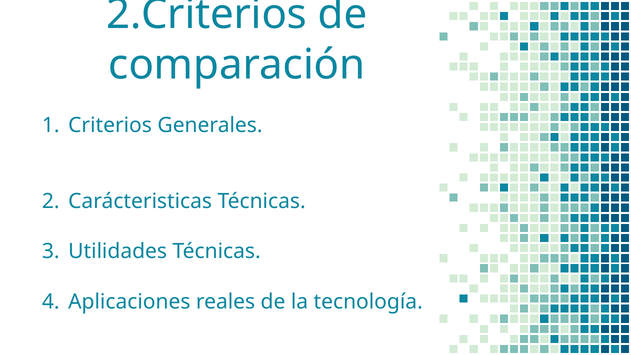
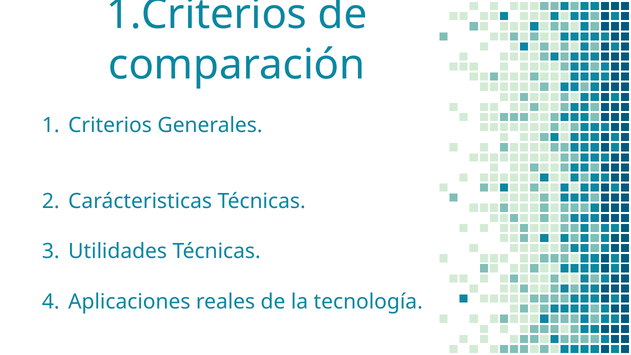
2.Criterios: 2.Criterios -> 1.Criterios (207, 14)
